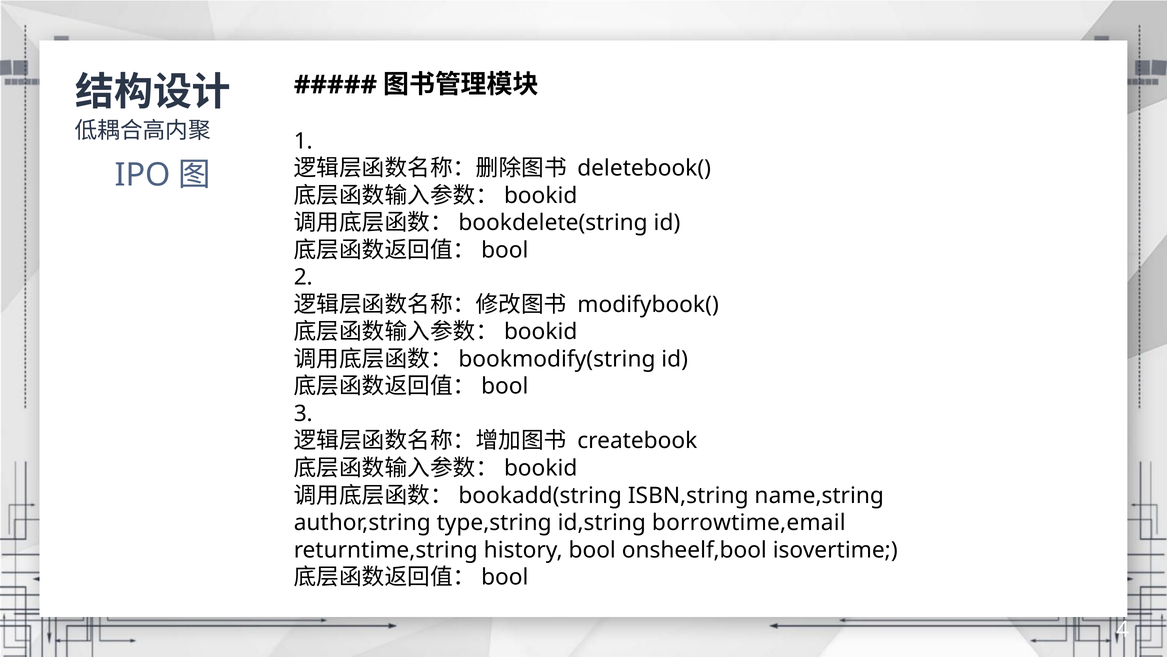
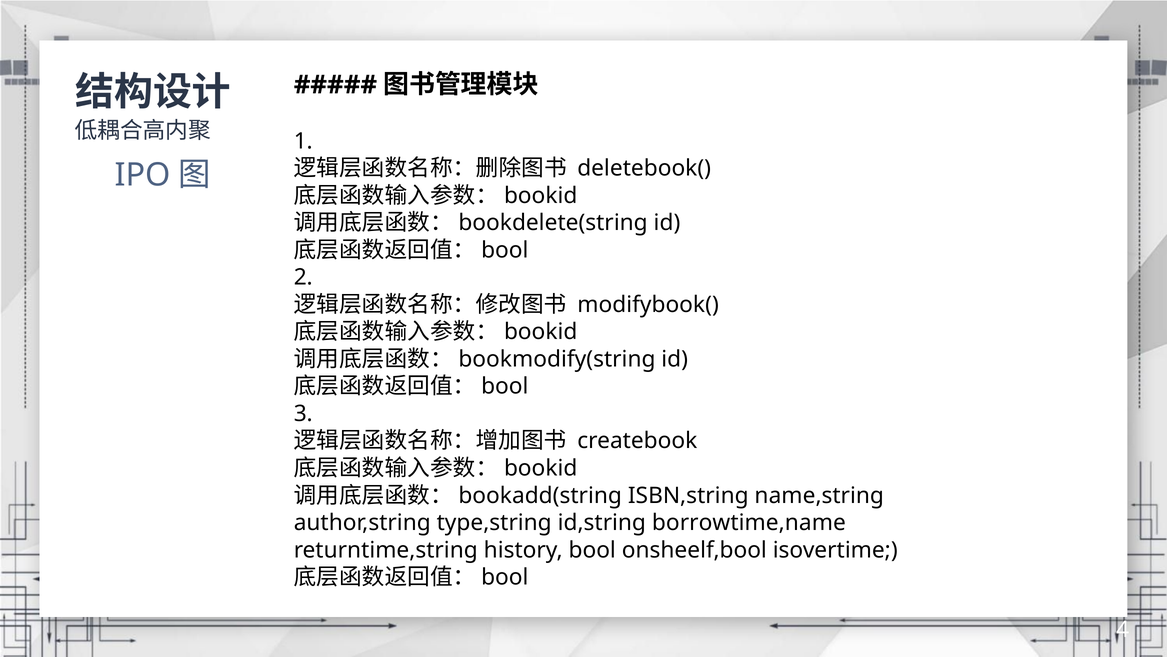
borrowtime,email: borrowtime,email -> borrowtime,name (749, 522)
